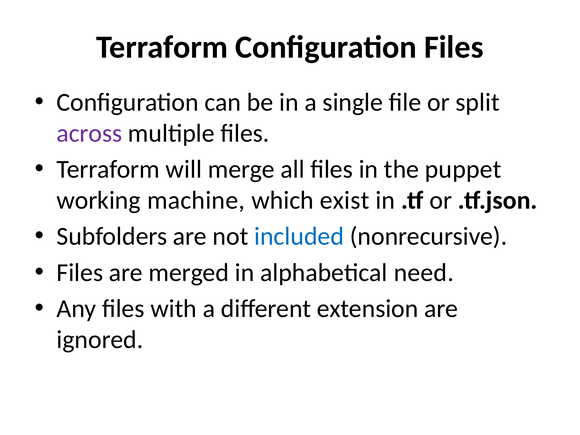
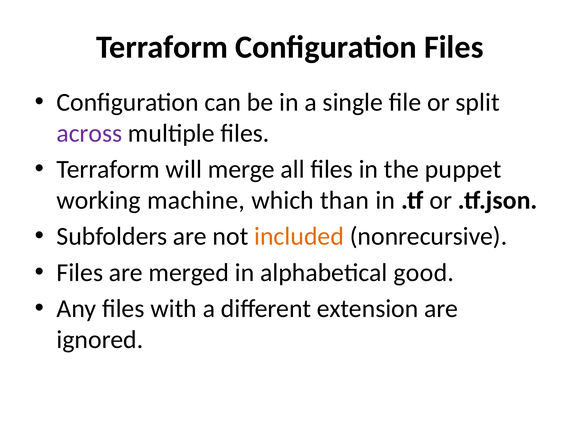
exist: exist -> than (345, 200)
included colour: blue -> orange (299, 236)
need: need -> good (424, 273)
